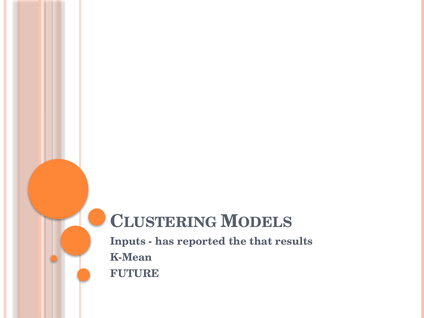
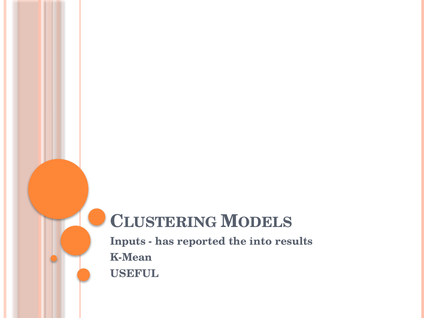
that: that -> into (261, 241)
FUTURE: FUTURE -> USEFUL (135, 274)
